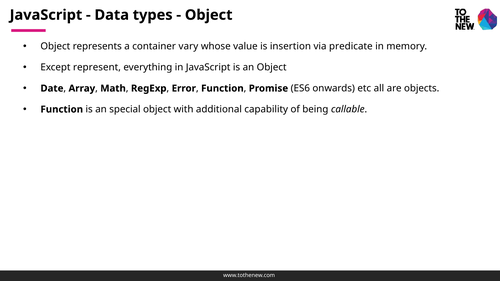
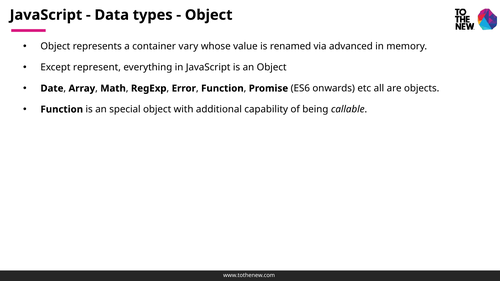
insertion: insertion -> renamed (291, 46)
predicate: predicate -> advanced (351, 46)
